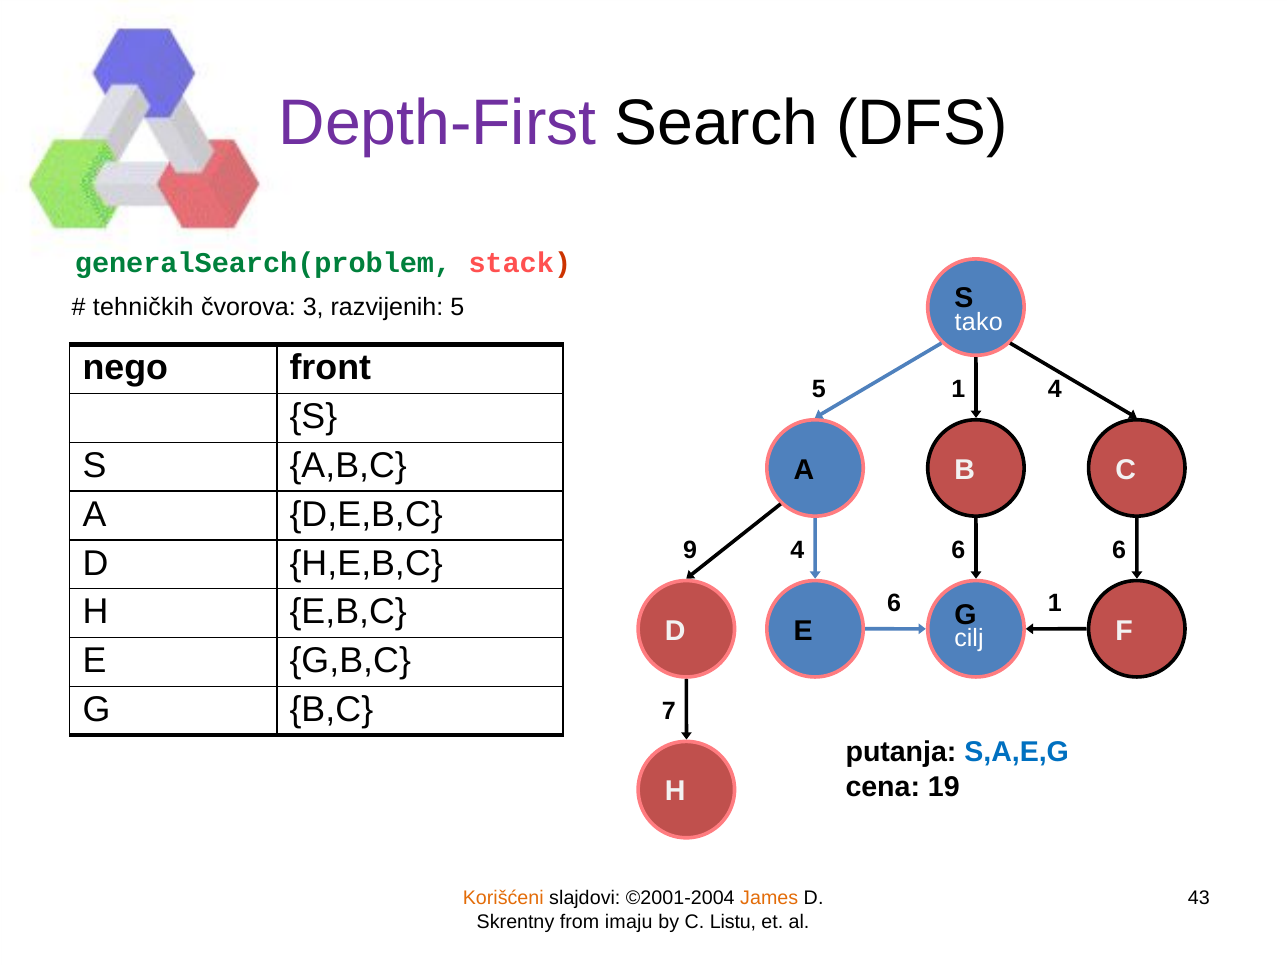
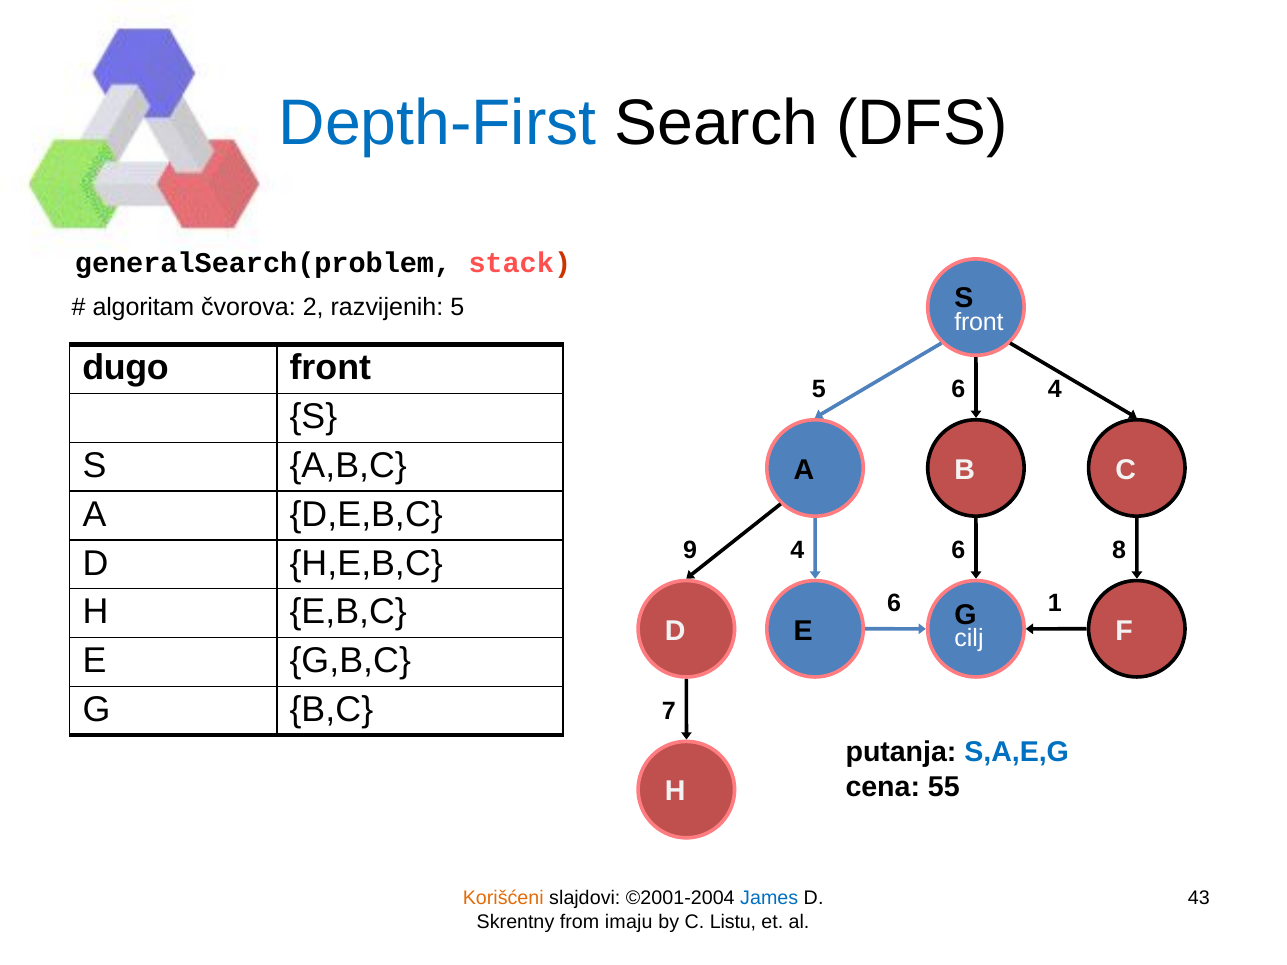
Depth-First colour: purple -> blue (438, 124)
generalSearch(problem colour: green -> black (263, 263)
tehničkih: tehničkih -> algoritam (143, 307)
3: 3 -> 2 (313, 307)
tako: tako -> front (979, 323)
nego: nego -> dugo (125, 368)
5 1: 1 -> 6 (958, 389)
6 6: 6 -> 8 (1119, 550)
19: 19 -> 55 (944, 787)
James colour: orange -> blue (769, 899)
